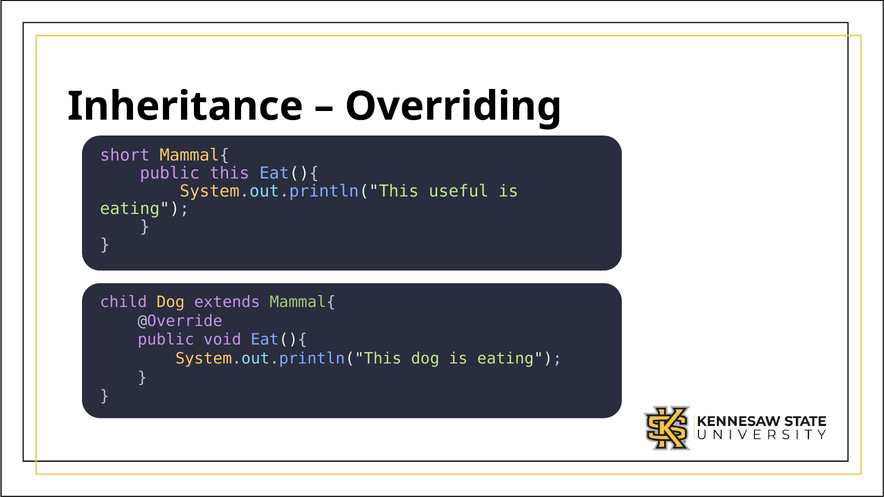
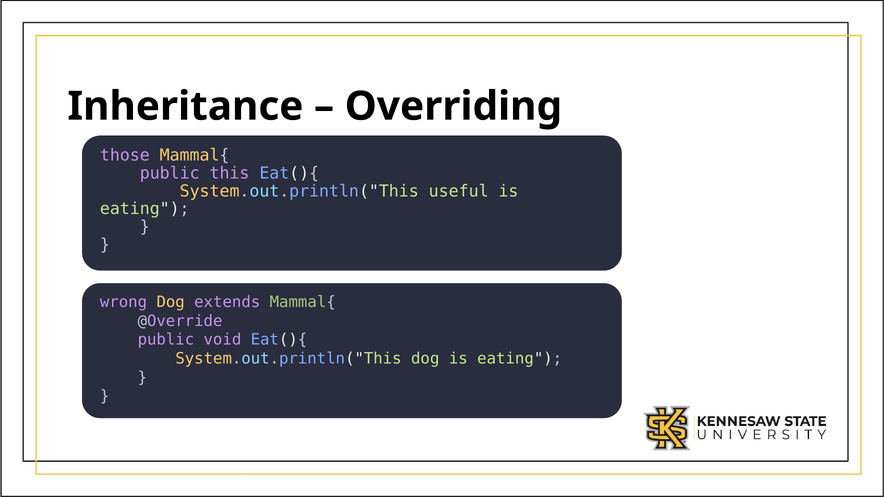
short: short -> those (125, 155)
child: child -> wrong (124, 302)
